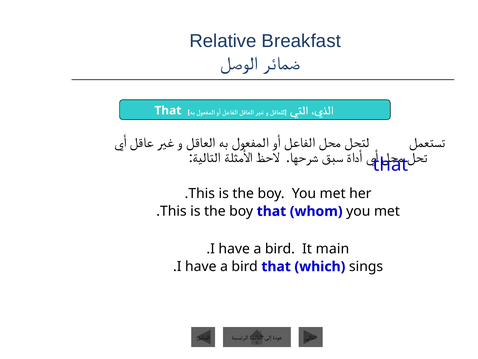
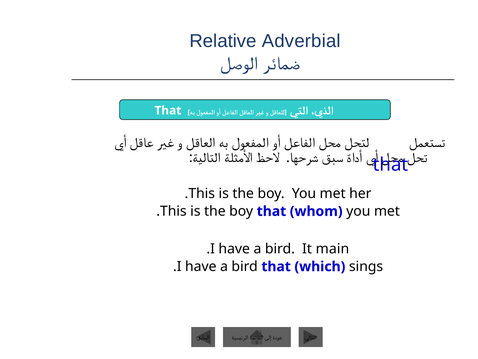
Breakfast: Breakfast -> Adverbial (301, 41)
